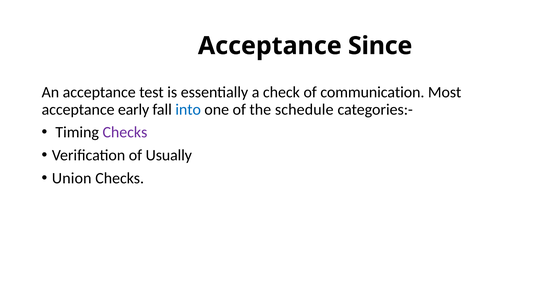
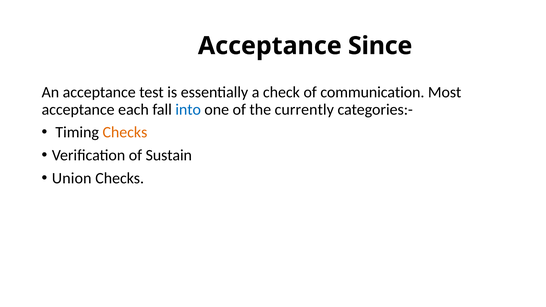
early: early -> each (133, 110)
schedule: schedule -> currently (304, 110)
Checks colour: purple -> orange (125, 132)
Usually: Usually -> Sustain (169, 155)
